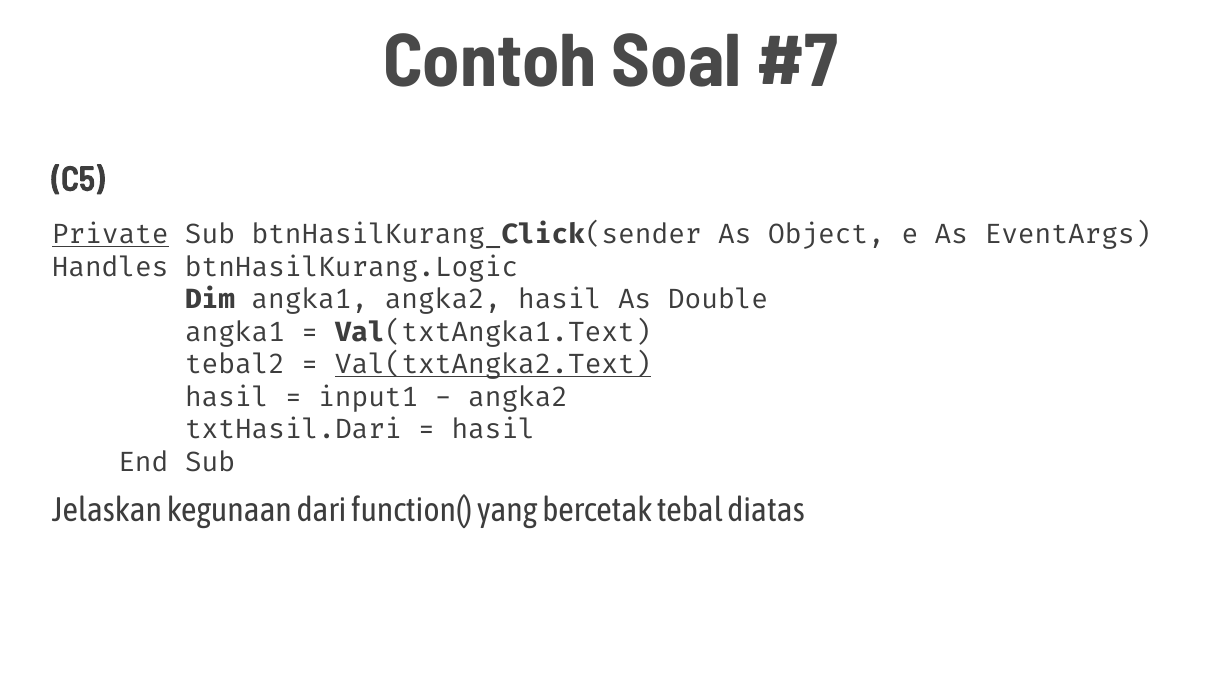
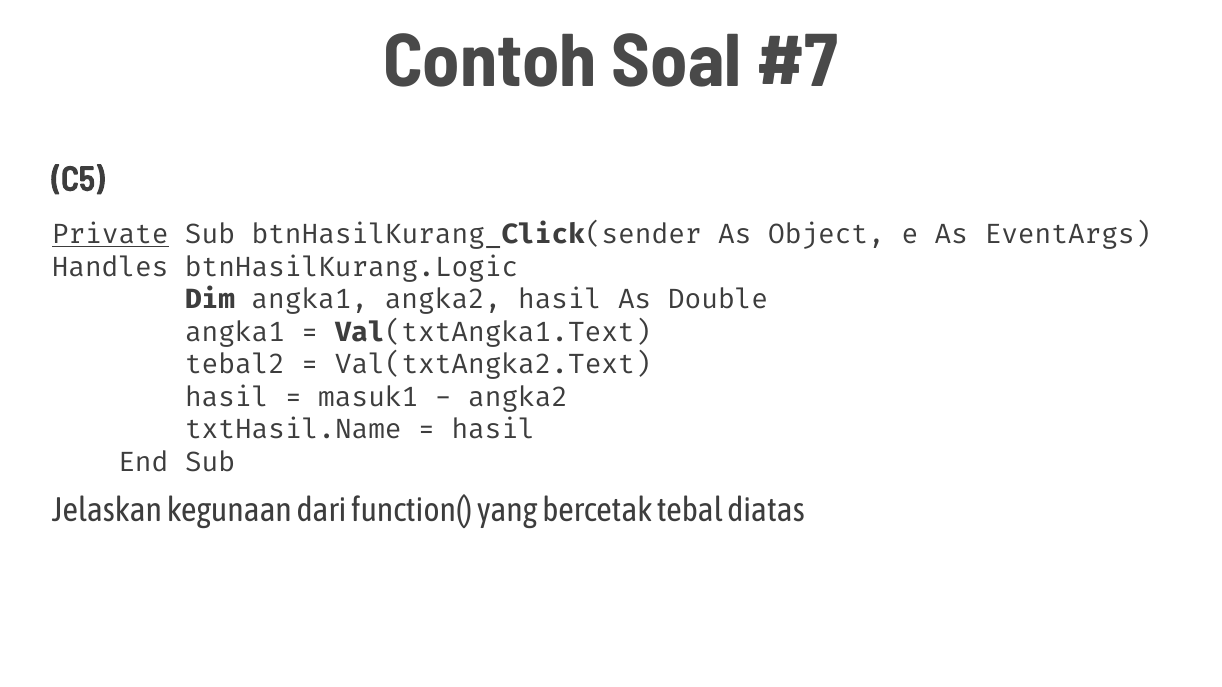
Val(txtAngka2.Text underline: present -> none (493, 365)
input1: input1 -> masuk1 (368, 398)
txtHasil.Dari: txtHasil.Dari -> txtHasil.Name (293, 430)
